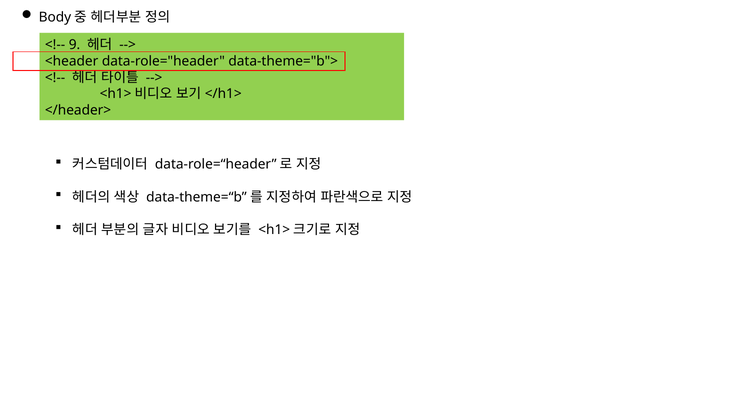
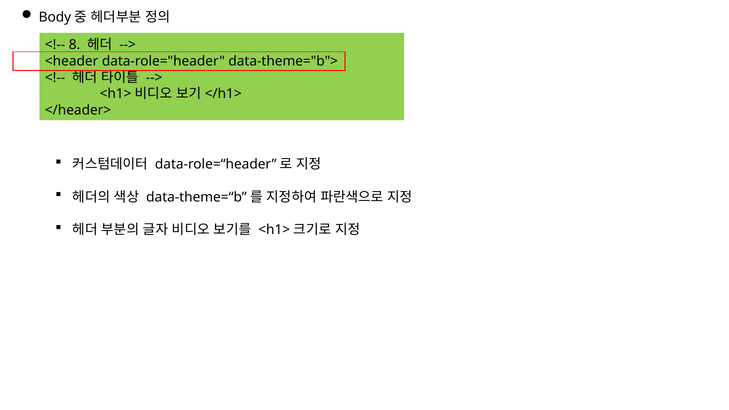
9: 9 -> 8 (74, 45)
